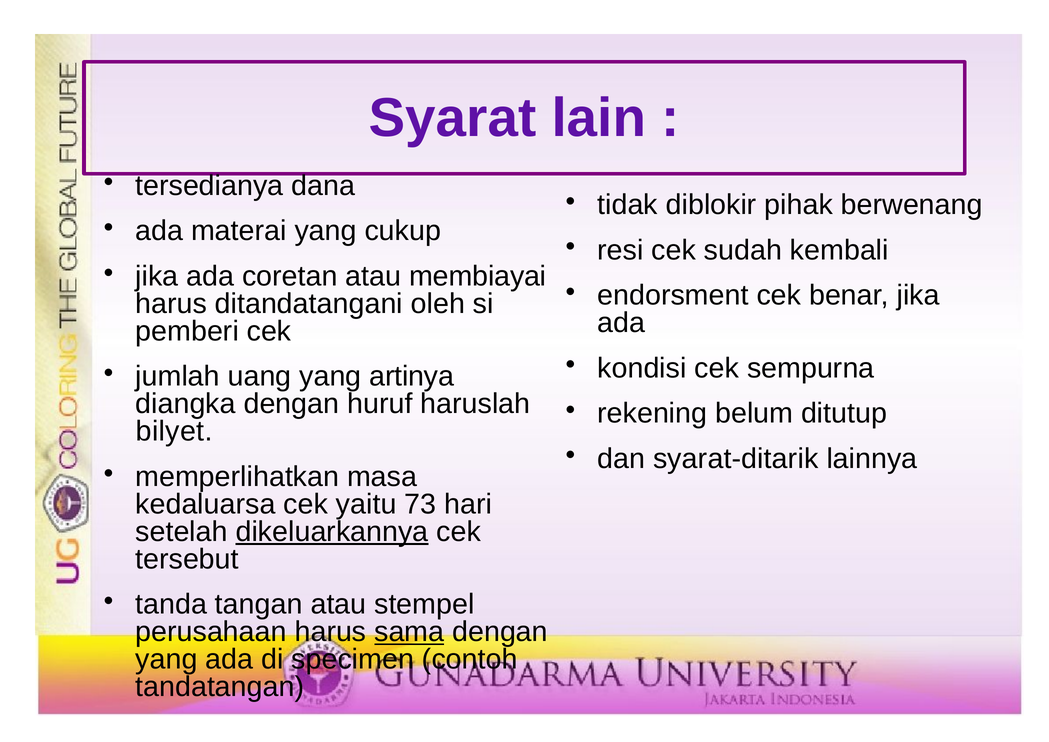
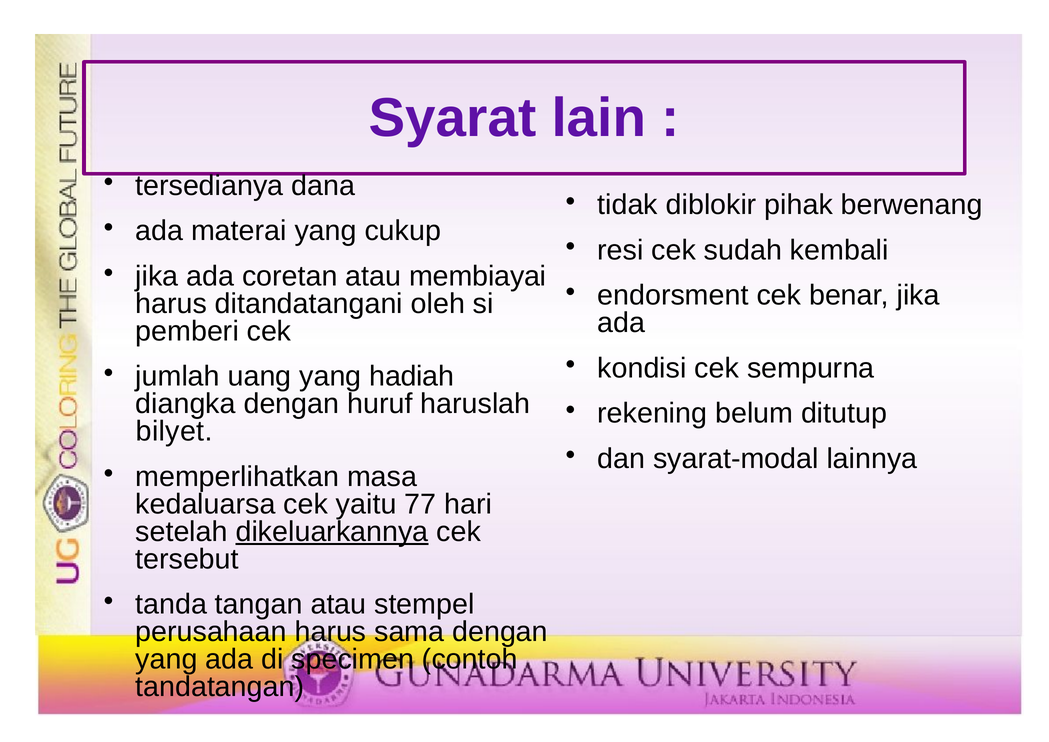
artinya: artinya -> hadiah (412, 376)
syarat-ditarik: syarat-ditarik -> syarat-modal (736, 458)
73: 73 -> 77 (420, 504)
sama underline: present -> none (409, 632)
